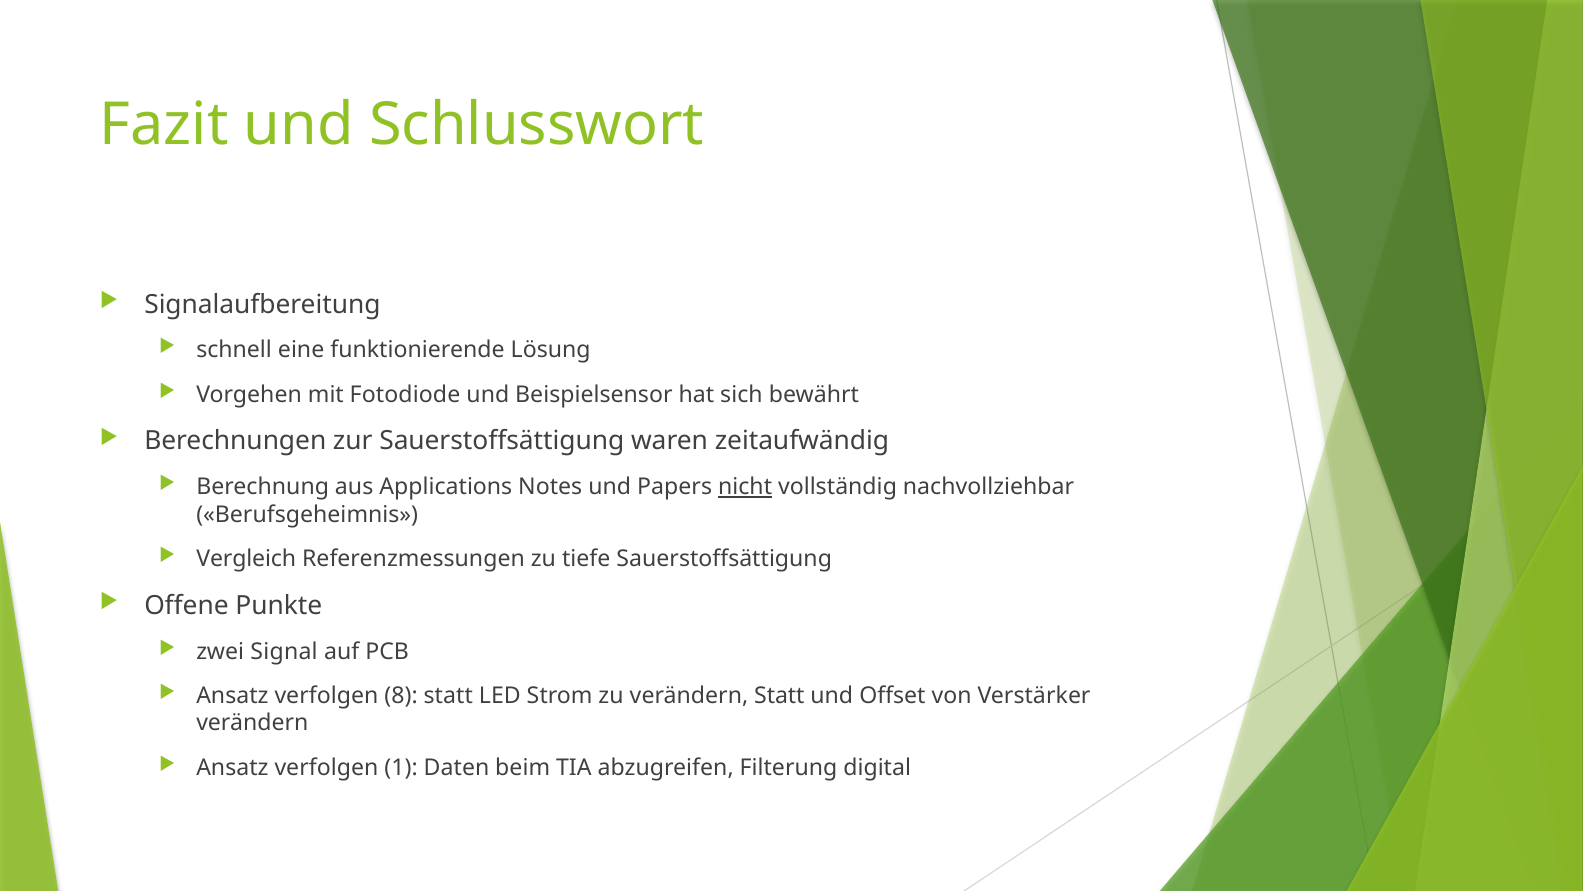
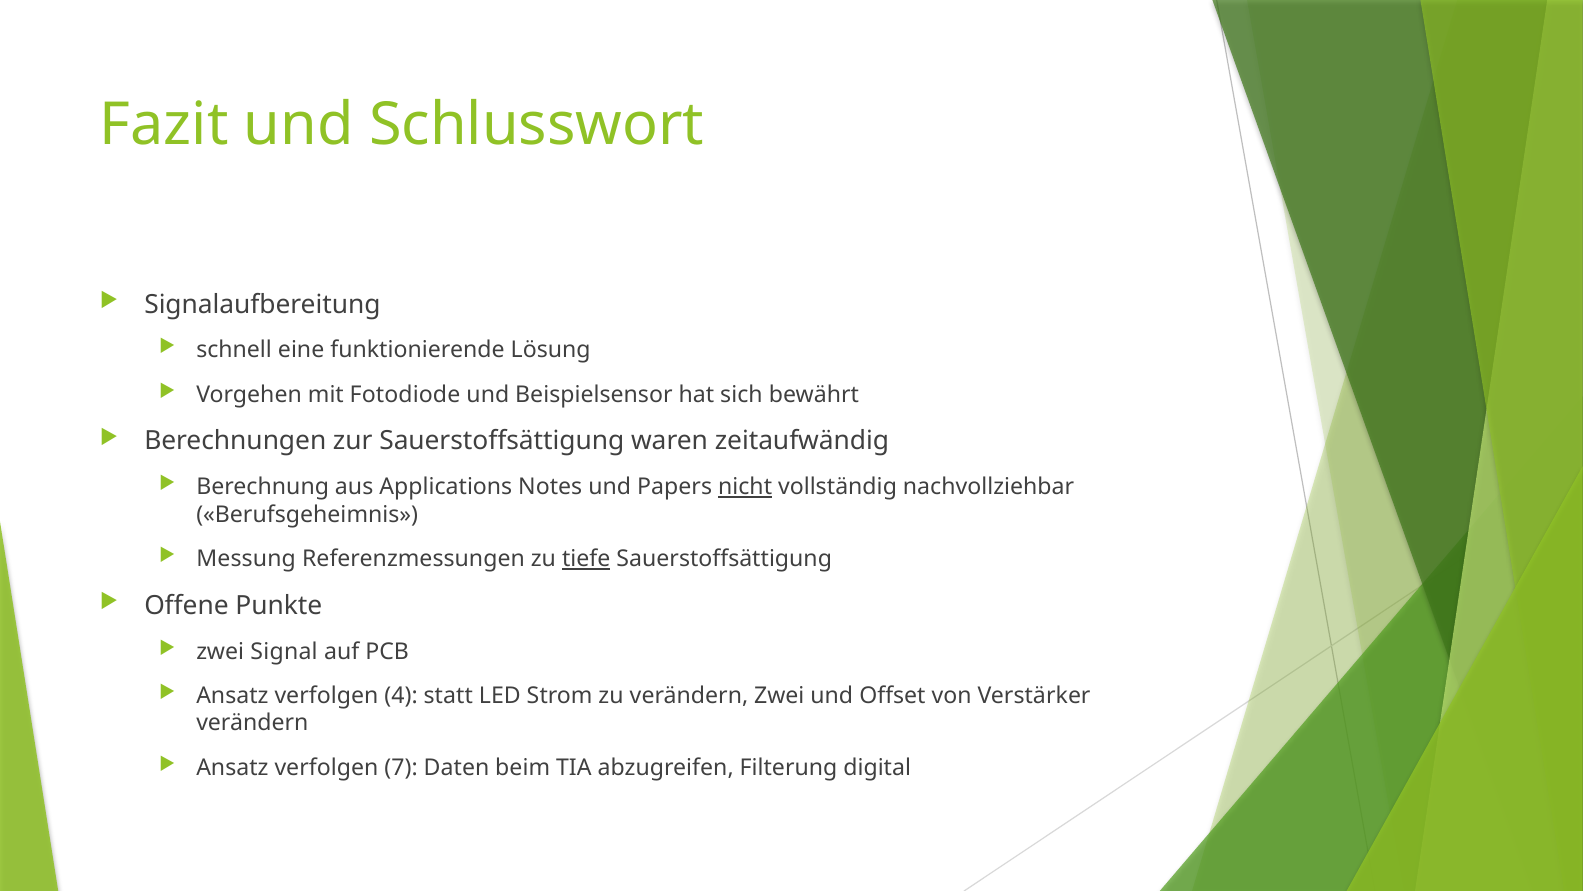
Vergleich: Vergleich -> Messung (246, 559)
tiefe underline: none -> present (586, 559)
8: 8 -> 4 (401, 695)
verändern Statt: Statt -> Zwei (779, 695)
1: 1 -> 7 (401, 767)
